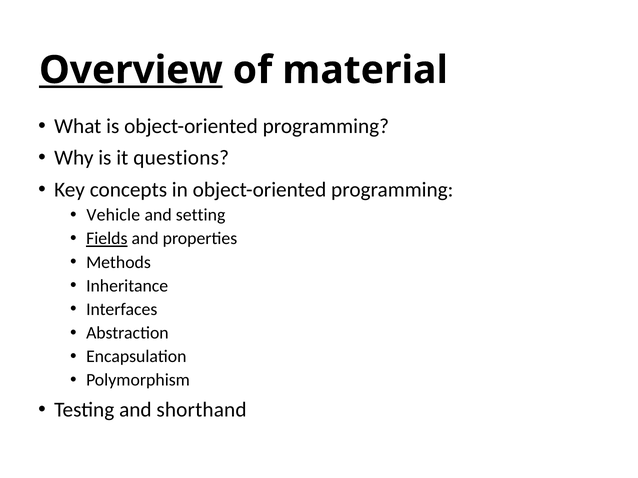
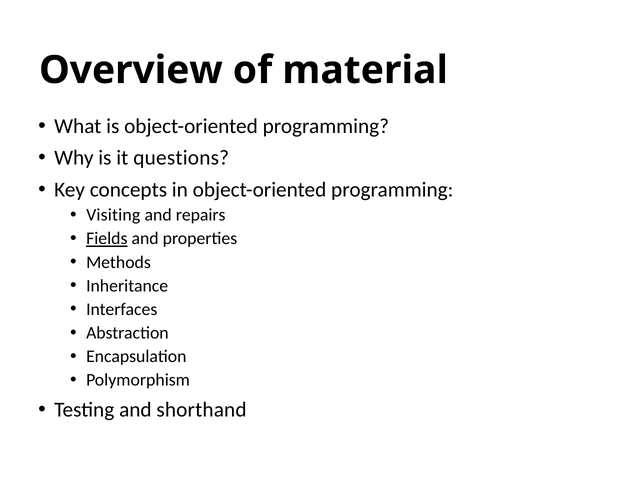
Overview underline: present -> none (131, 70)
Vehicle: Vehicle -> Visiting (113, 215)
setting: setting -> repairs (201, 215)
